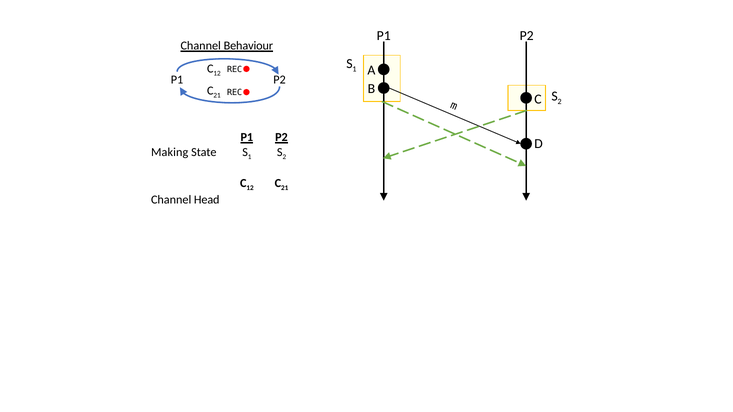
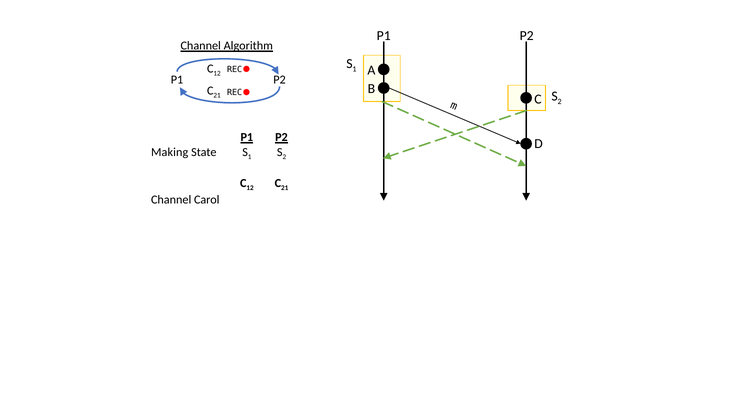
Behaviour: Behaviour -> Algorithm (248, 46)
Head: Head -> Carol (207, 200)
